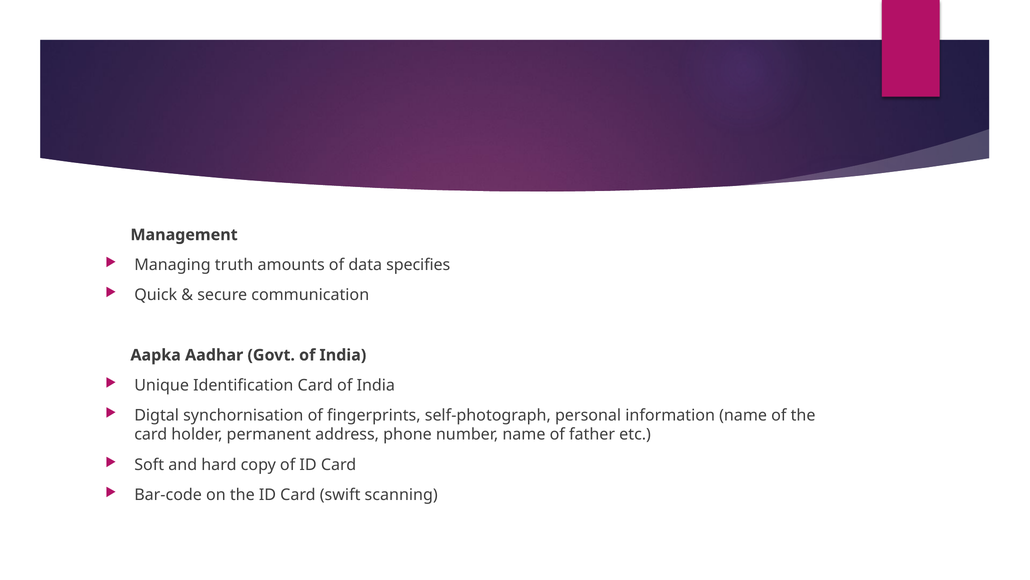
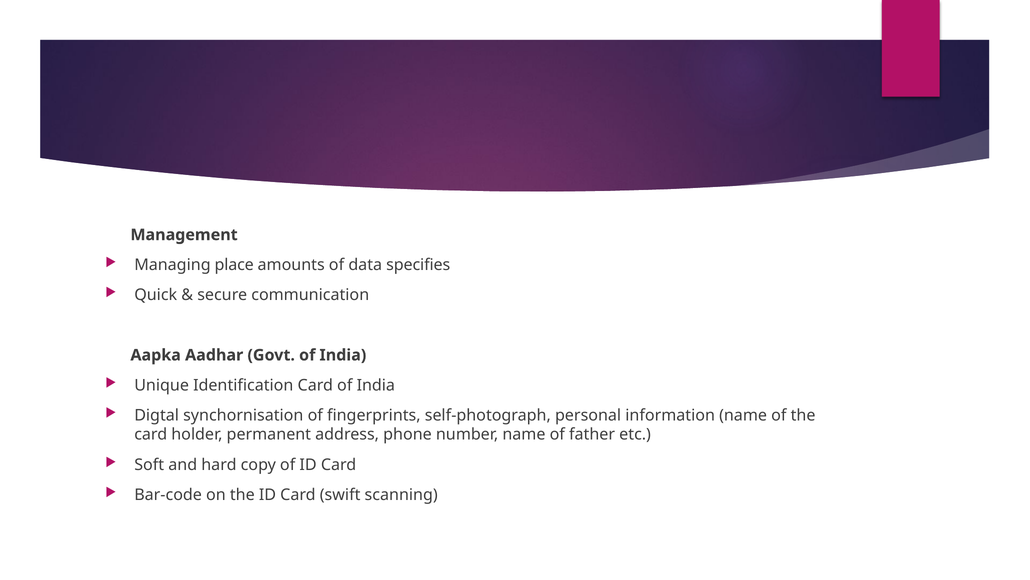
truth: truth -> place (234, 265)
